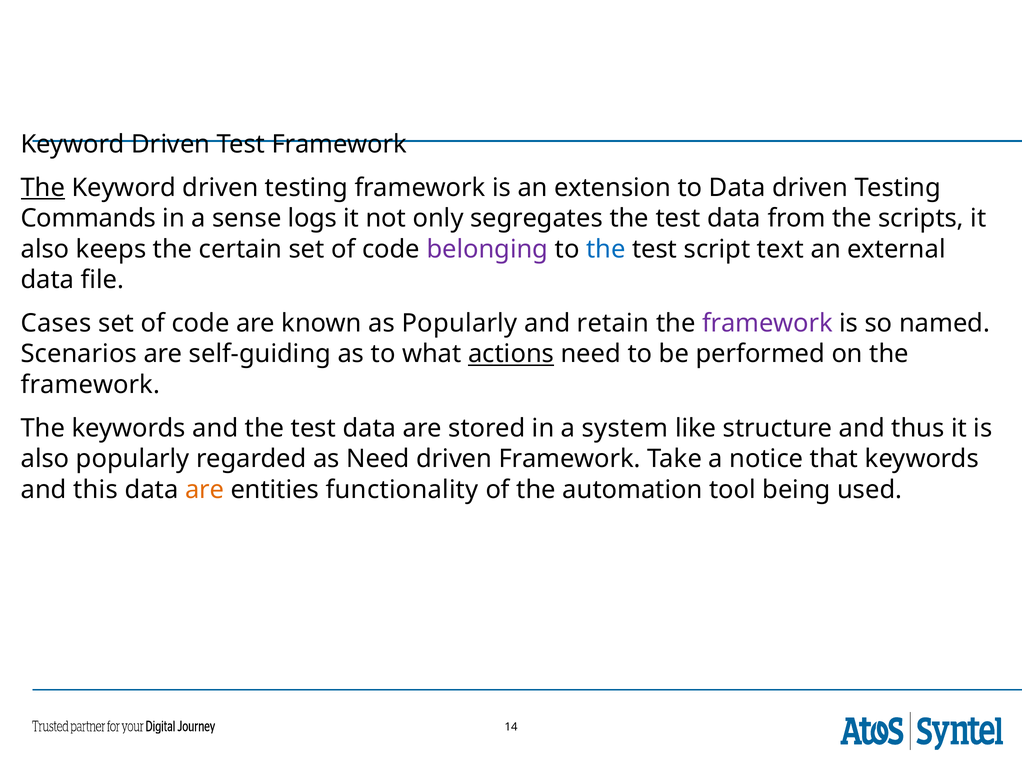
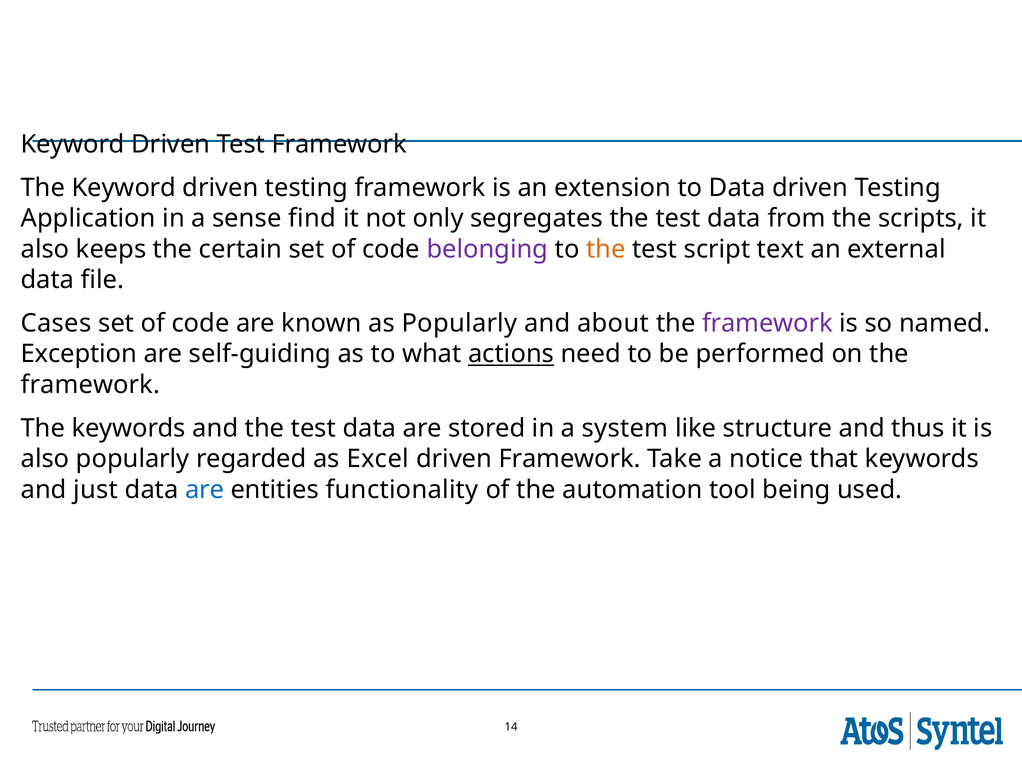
The underline: present -> none (43, 188)
Commands: Commands -> Application (88, 218)
logs: logs -> find (312, 218)
the colour: blue -> orange (606, 249)
retain: retain -> about (613, 323)
Scenarios: Scenarios -> Exception (79, 354)
as Need: Need -> Excel (378, 459)
this: this -> just (96, 489)
are colour: orange -> blue (205, 489)
